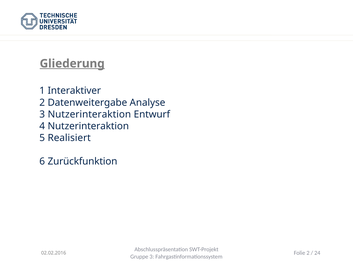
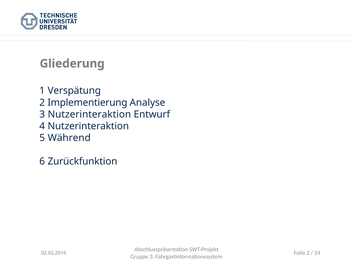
Gliederung underline: present -> none (72, 64)
Interaktiver: Interaktiver -> Verspätung (74, 91)
Datenweitergabe: Datenweitergabe -> Implementierung (87, 102)
Realisiert: Realisiert -> Während (69, 138)
